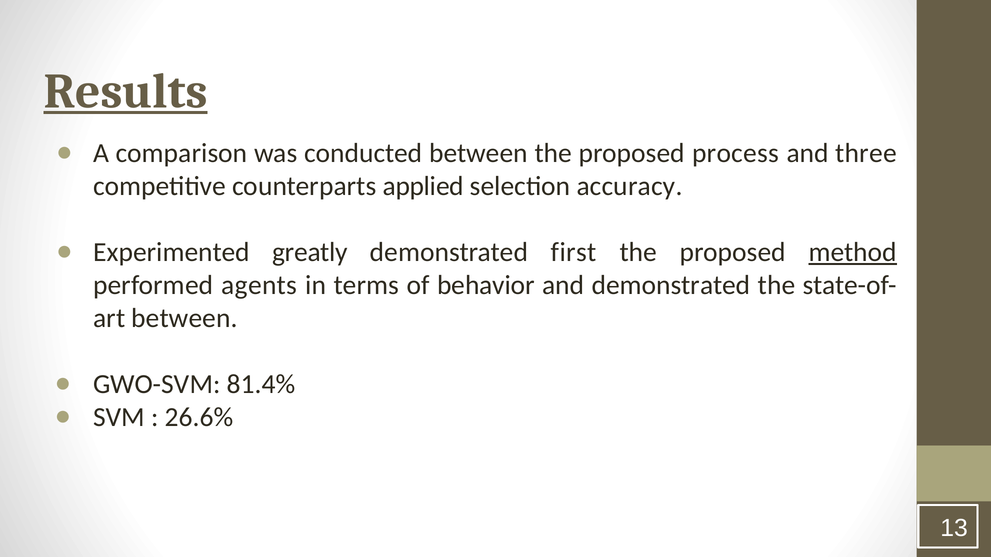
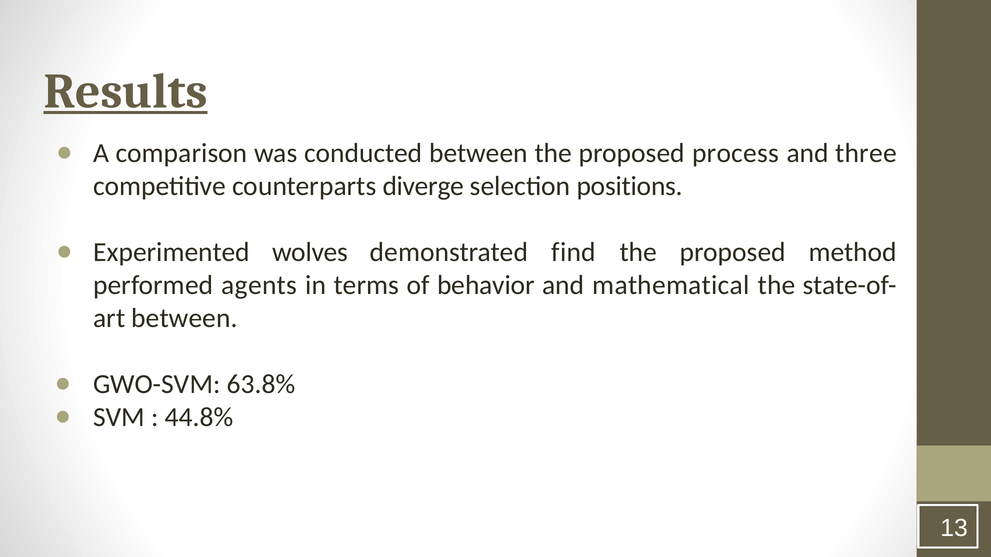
applied: applied -> diverge (423, 186)
accuracy: accuracy -> positions (630, 186)
greatly: greatly -> wolves (310, 252)
first: first -> find (574, 252)
method underline: present -> none (853, 252)
and demonstrated: demonstrated -> mathematical (671, 285)
81.4%: 81.4% -> 63.8% (261, 385)
26.6%: 26.6% -> 44.8% (199, 418)
